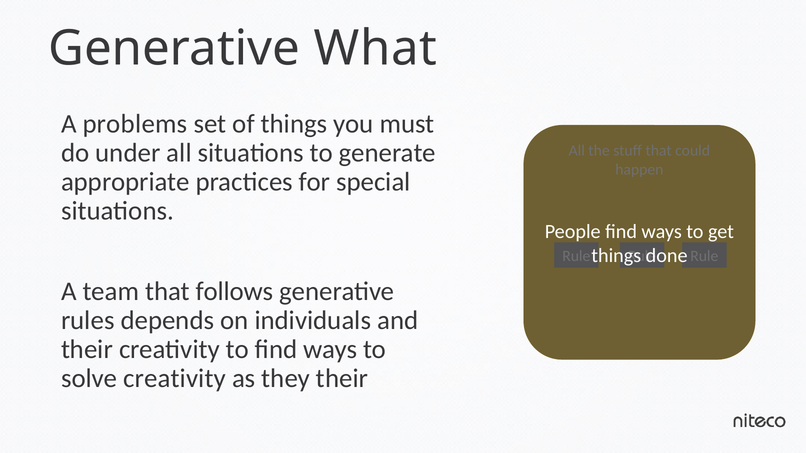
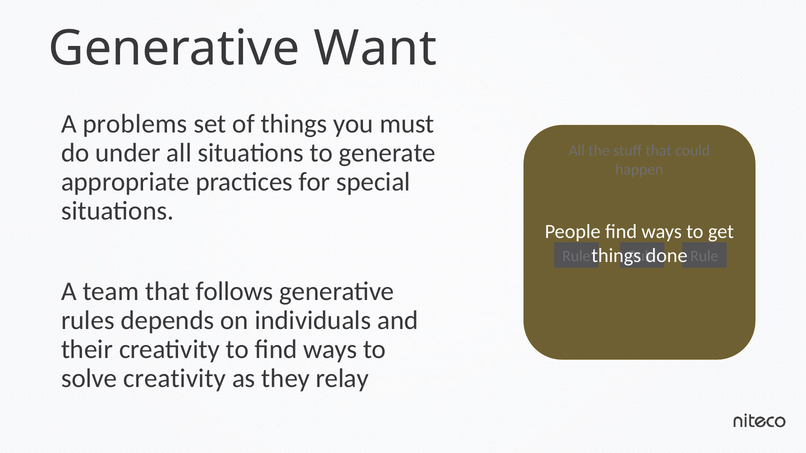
What: What -> Want (375, 48)
they their: their -> relay (342, 379)
